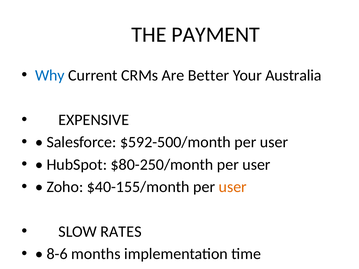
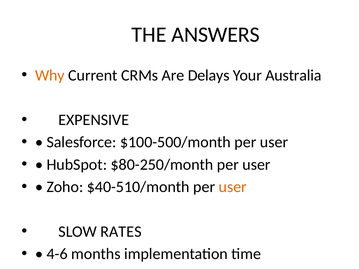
PAYMENT: PAYMENT -> ANSWERS (216, 35)
Why colour: blue -> orange (50, 75)
Are Better: Better -> Delays (209, 75)
$592-500/month: $592-500/month -> $100-500/month (175, 142)
$40-155/month: $40-155/month -> $40-510/month (138, 187)
8-6: 8-6 -> 4-6 (57, 254)
